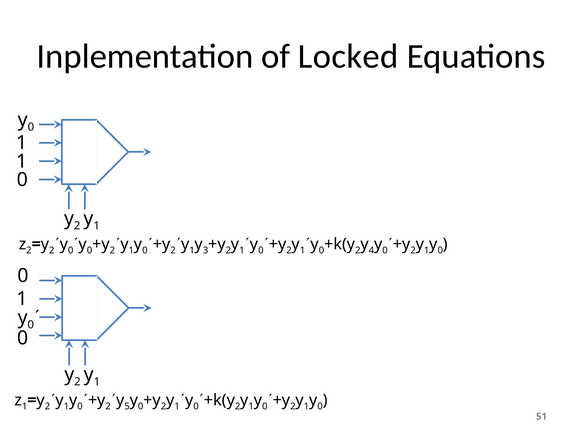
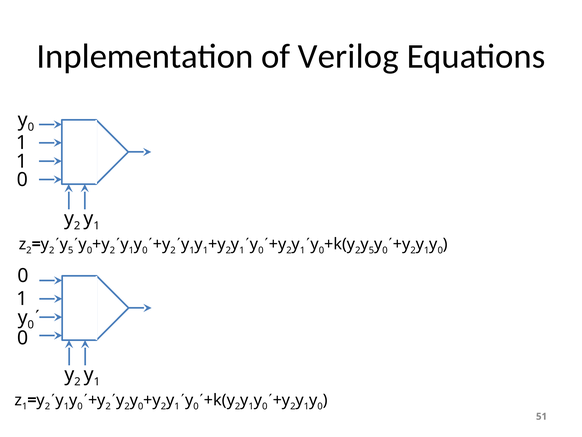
Locked: Locked -> Verilog (348, 56)
0: 0 -> 5 (71, 250)
3: 3 -> 1 (206, 250)
4: 4 -> 5 (371, 250)
5: 5 -> 2 (127, 406)
